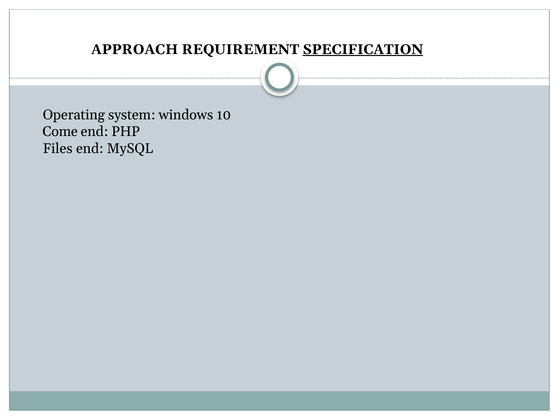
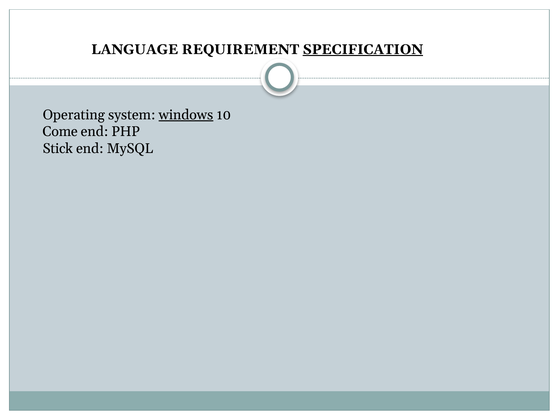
APPROACH: APPROACH -> LANGUAGE (135, 49)
windows underline: none -> present (186, 115)
Files: Files -> Stick (58, 148)
